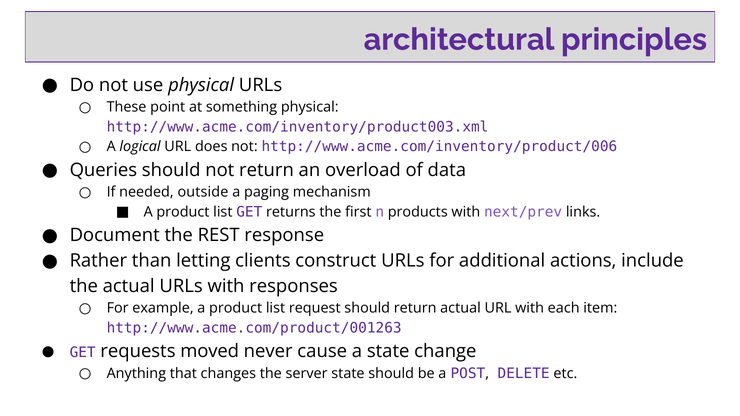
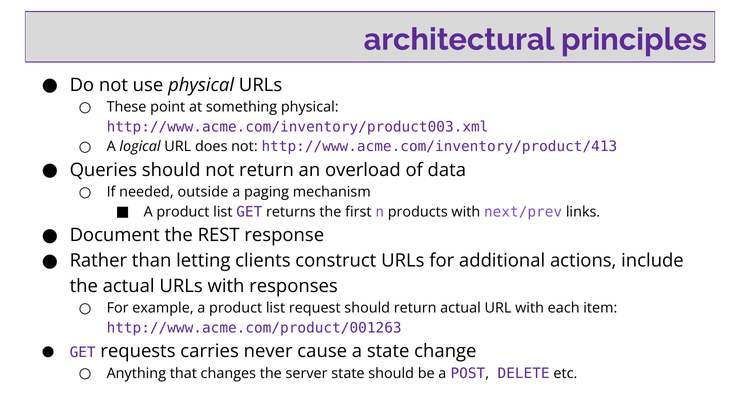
http://www.acme.com/inventory/product/006: http://www.acme.com/inventory/product/006 -> http://www.acme.com/inventory/product/413 (439, 147)
moved: moved -> carries (210, 352)
